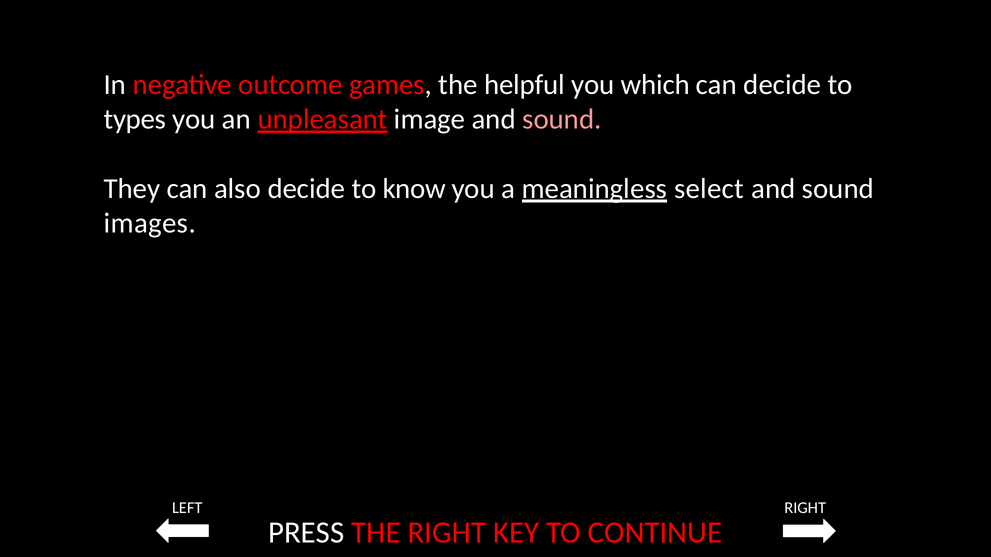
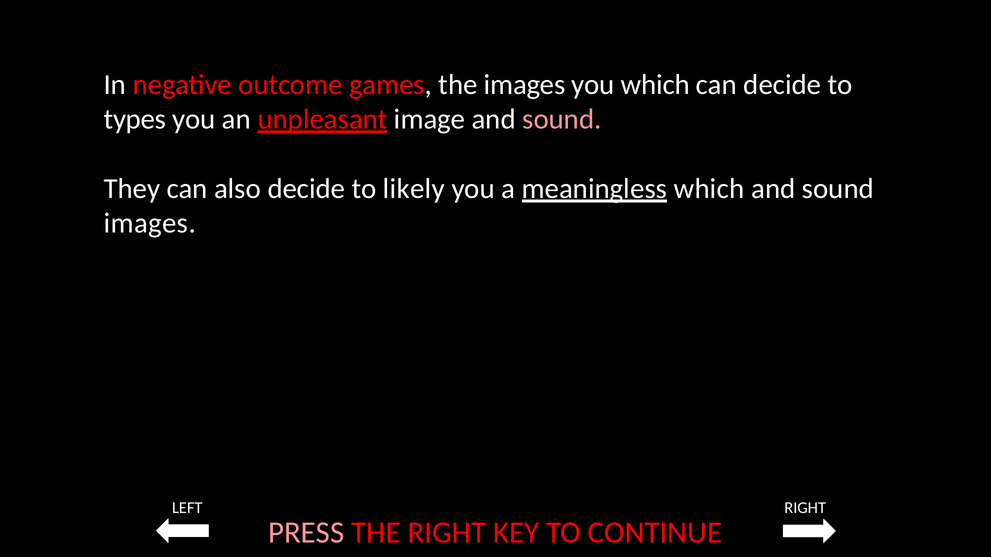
the helpful: helpful -> images (525, 85)
know: know -> likely (414, 189)
meaningless select: select -> which (709, 189)
PRESS colour: white -> pink (306, 533)
